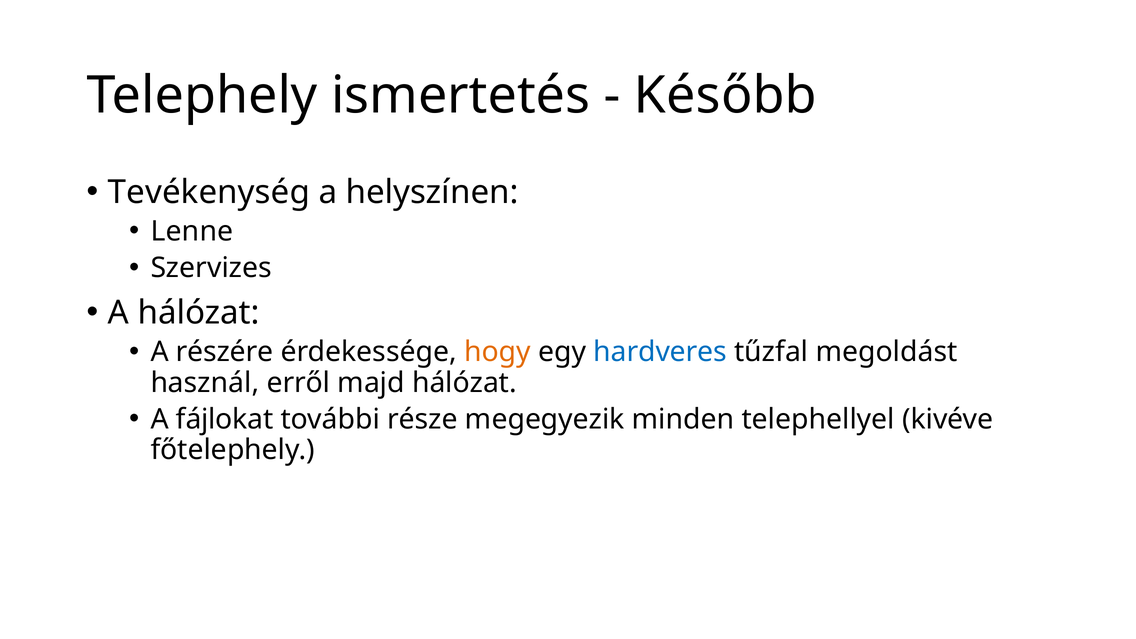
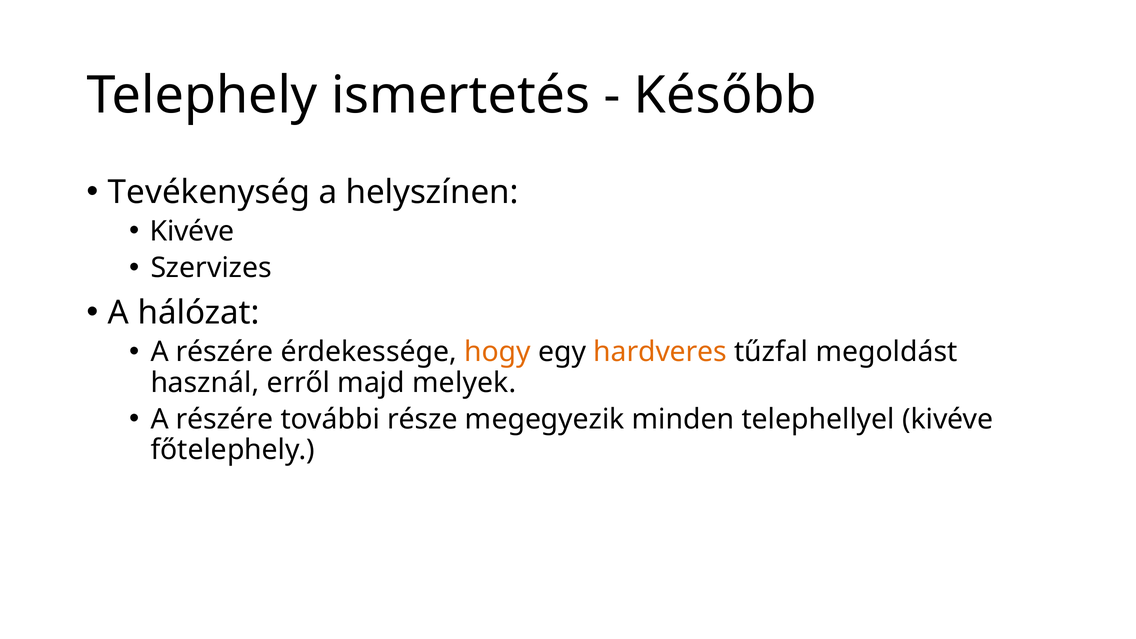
Lenne: Lenne -> Kivéve (192, 231)
hardveres colour: blue -> orange (660, 352)
majd hálózat: hálózat -> melyek (464, 383)
fájlokat: fájlokat -> részére (225, 419)
